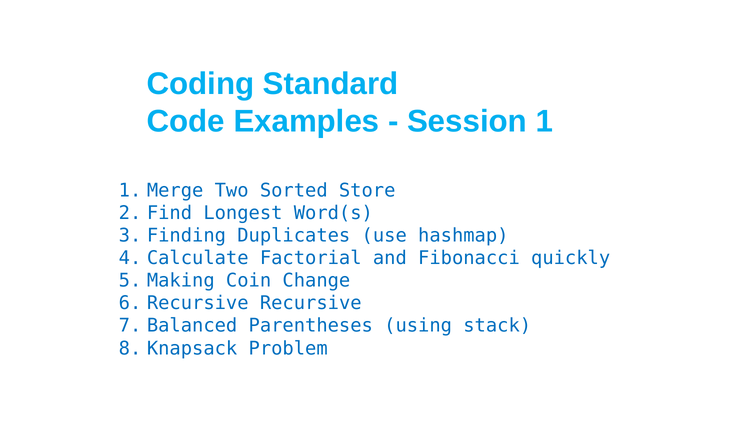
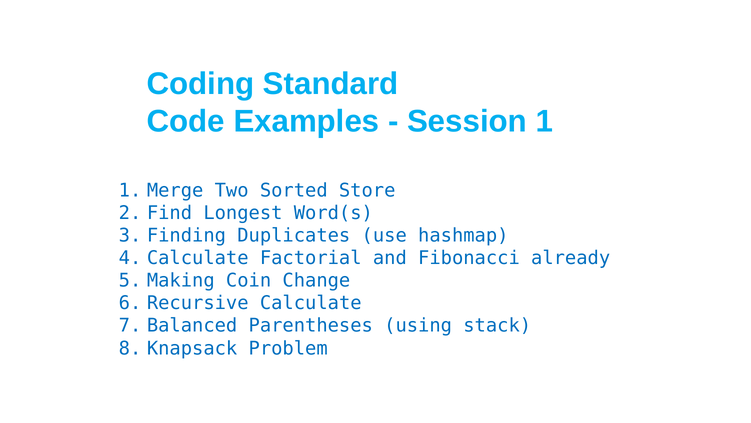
quickly: quickly -> already (571, 258)
Recursive Recursive: Recursive -> Calculate (311, 303)
